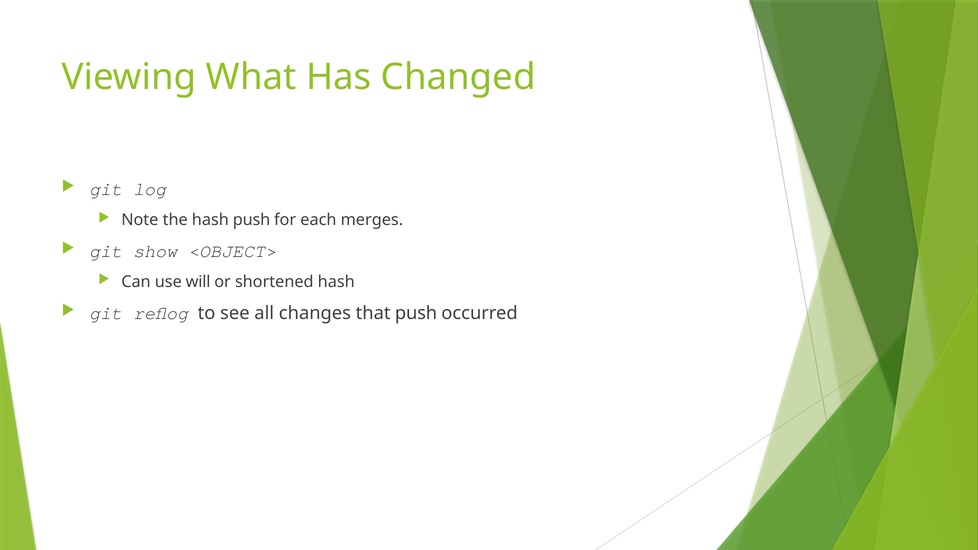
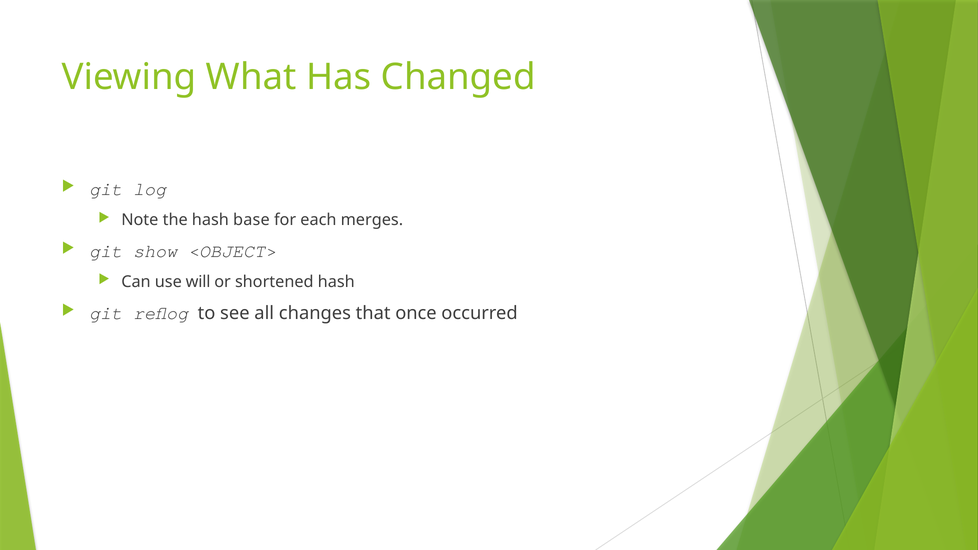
hash push: push -> base (251, 220)
that push: push -> once (416, 313)
